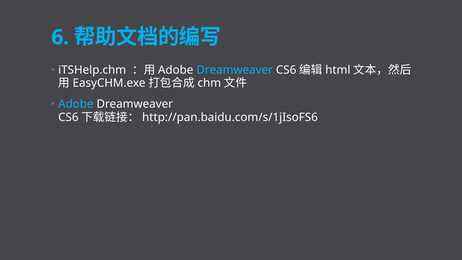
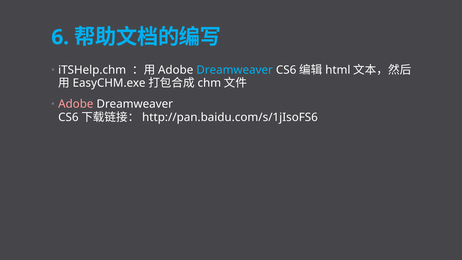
Adobe colour: light blue -> pink (76, 104)
